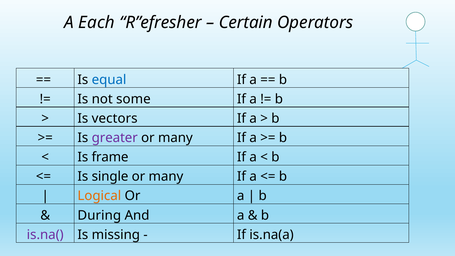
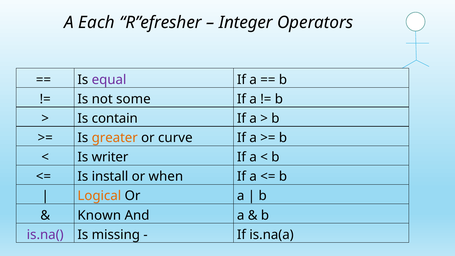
Certain: Certain -> Integer (246, 23)
equal colour: blue -> purple (109, 80)
vectors: vectors -> contain (115, 118)
greater colour: purple -> orange (115, 138)
many: many -> curve (175, 138)
frame: frame -> writer (110, 157)
single: single -> install (110, 177)
many: many -> when (166, 177)
During: During -> Known (99, 215)
